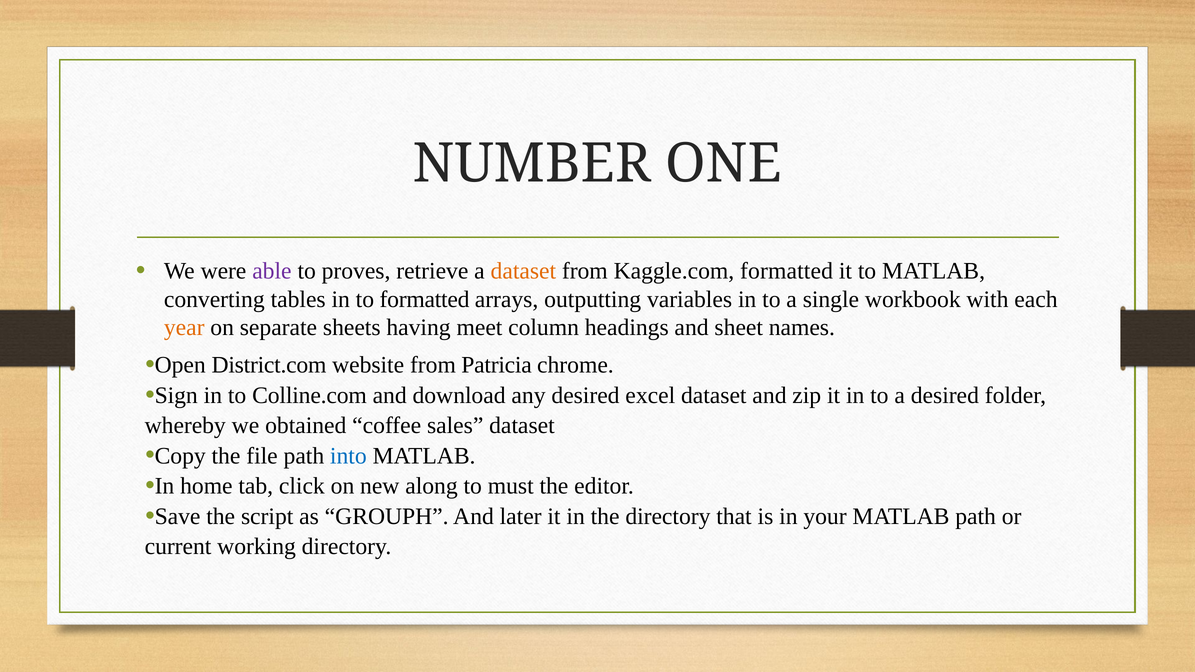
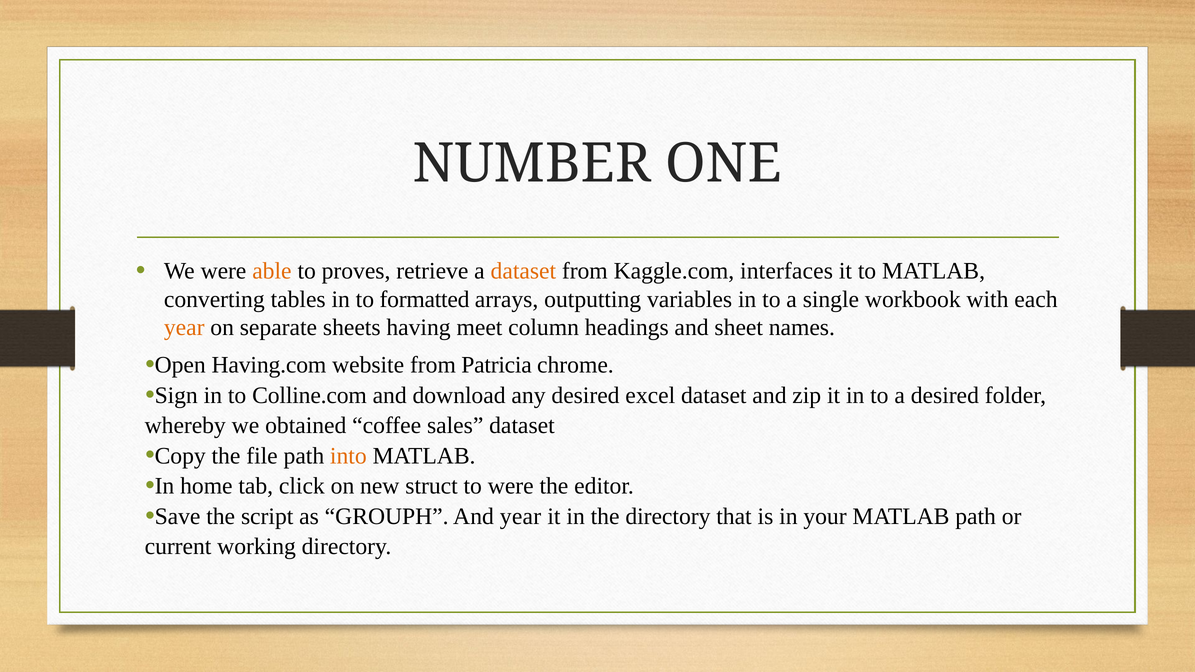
able colour: purple -> orange (272, 271)
Kaggle.com formatted: formatted -> interfaces (787, 271)
District.com: District.com -> Having.com (269, 365)
into colour: blue -> orange (348, 456)
along: along -> struct (432, 486)
to must: must -> were (511, 486)
And later: later -> year (521, 517)
